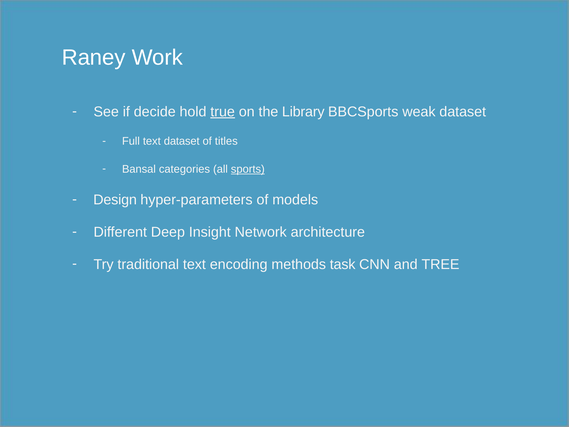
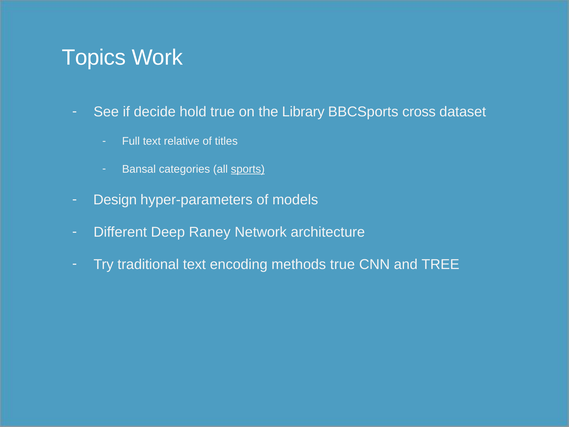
Raney: Raney -> Topics (94, 57)
true underline: present -> none (223, 112)
weak: weak -> cross (419, 112)
text dataset: dataset -> relative (182, 141)
Insight: Insight -> Raney (210, 232)
methods task: task -> true (342, 264)
